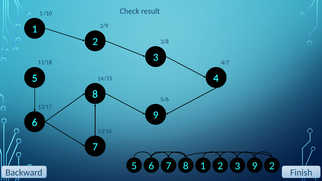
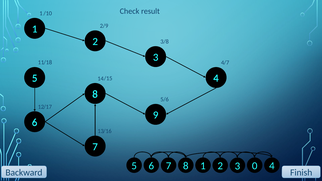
2: 2 -> 4 (272, 166)
5 9: 9 -> 0 (255, 166)
